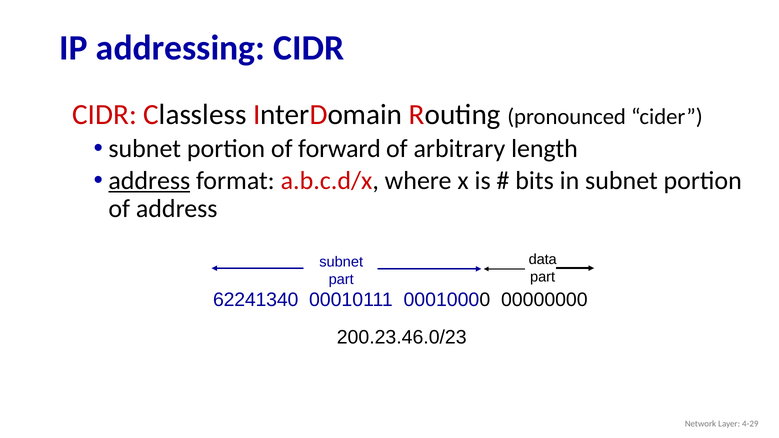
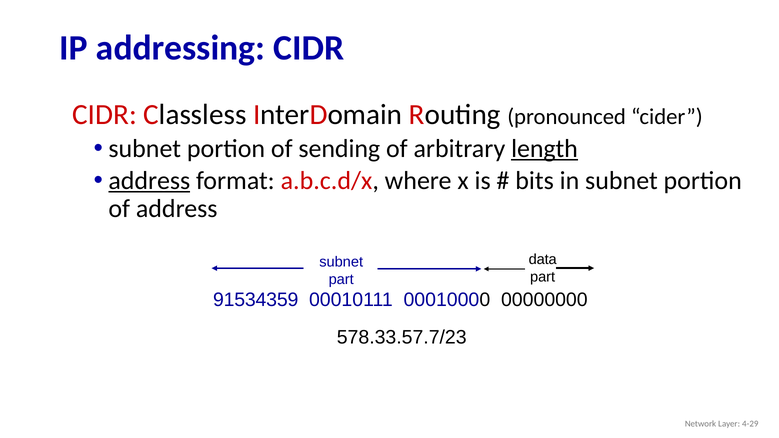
forward: forward -> sending (339, 149)
length underline: none -> present (544, 149)
62241340: 62241340 -> 91534359 (256, 300)
200.23.46.0/23: 200.23.46.0/23 -> 578.33.57.7/23 (402, 337)
